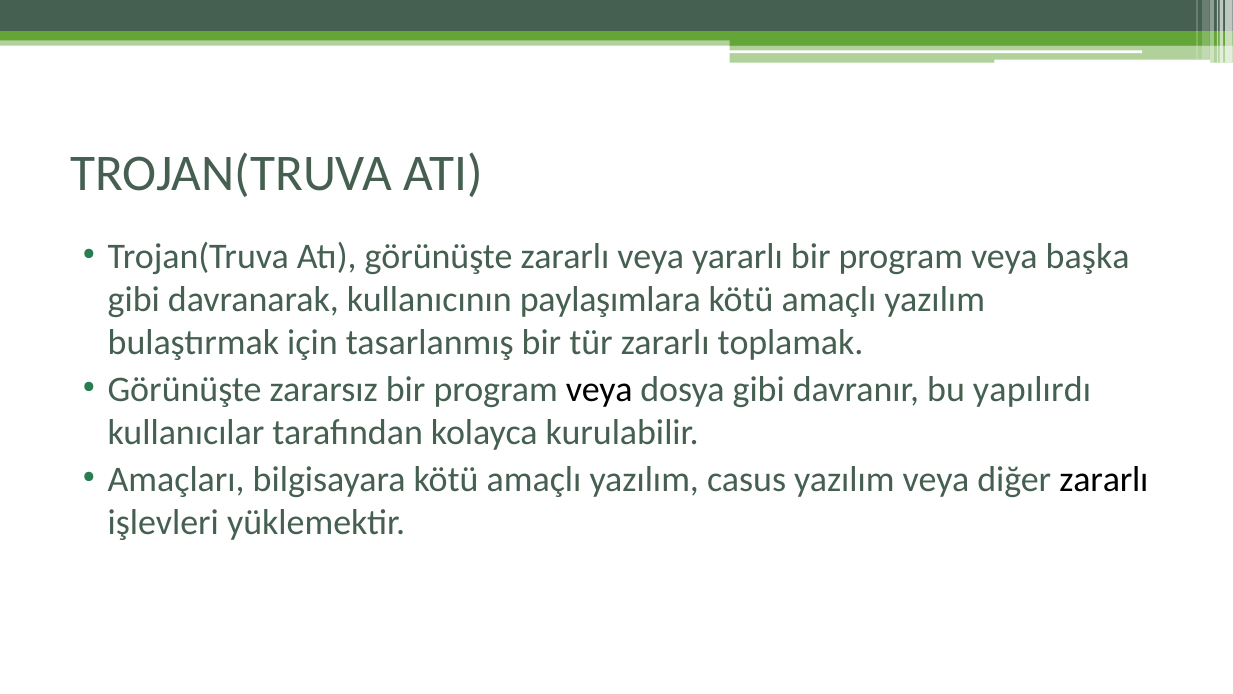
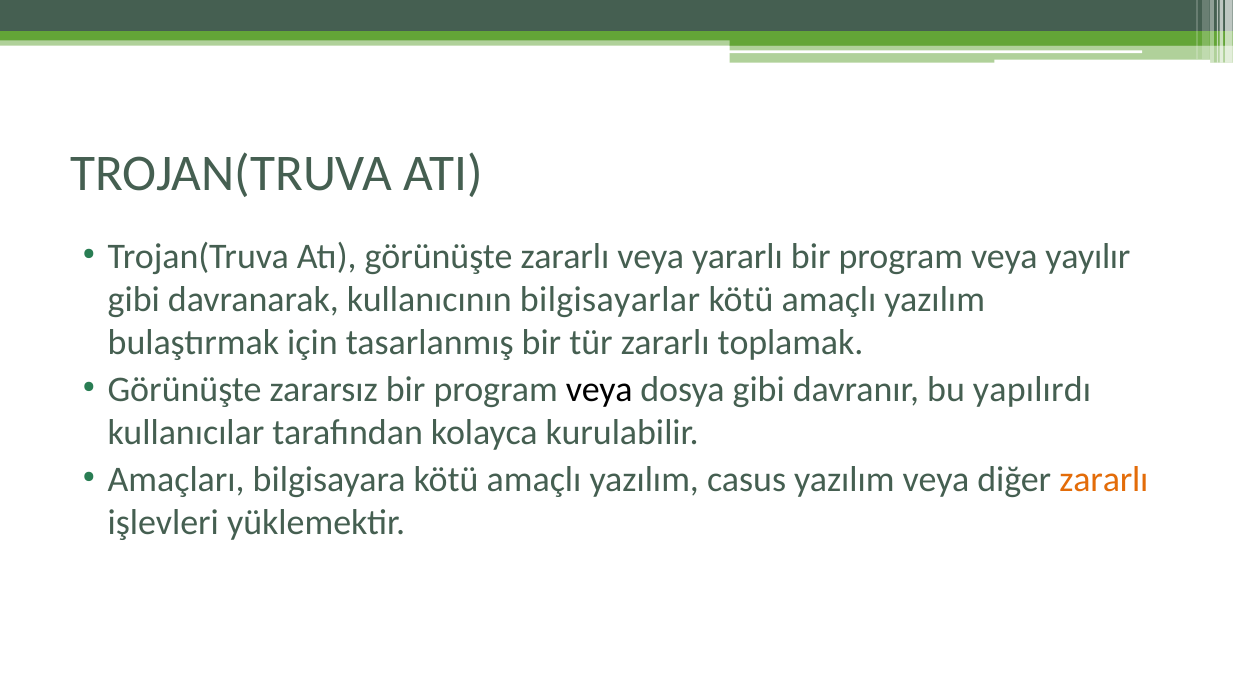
başka: başka -> yayılır (1088, 256)
paylaşımlara: paylaşımlara -> bilgisayarlar (610, 299)
zararlı colour: black -> orange (1104, 479)
